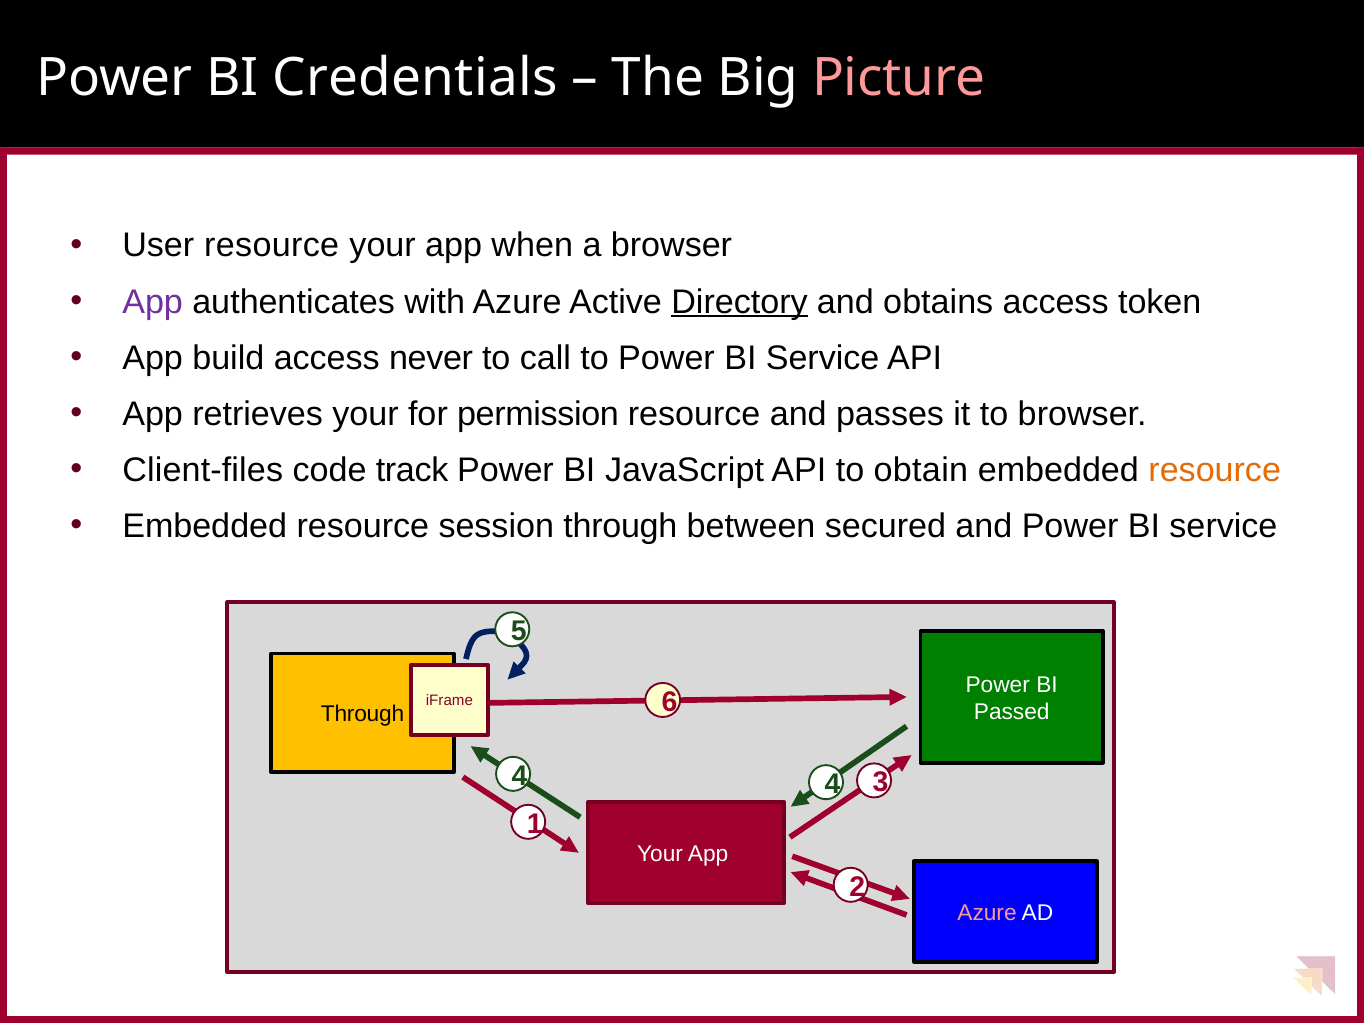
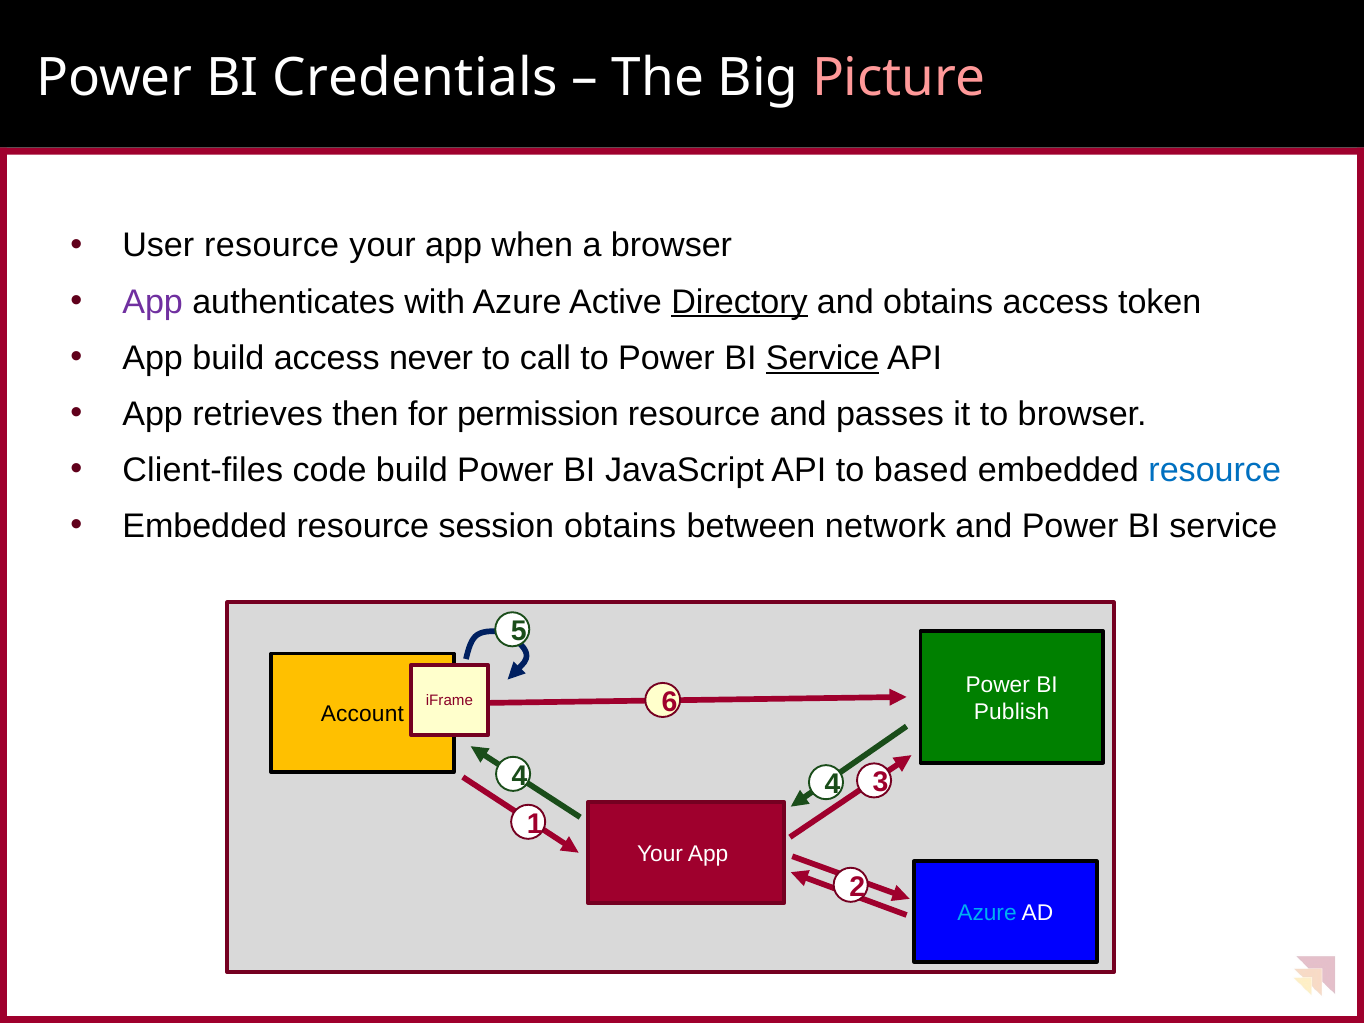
Service underline: none -> present (823, 358)
retrieves your: your -> then (365, 414)
code track: track -> build (412, 470)
obtain: obtain -> based (921, 470)
resource colour: orange -> blue (1215, 470)
session through: through -> obtains (620, 526)
secured: secured -> network (885, 526)
Passed: Passed -> Publish (1012, 712)
Through: Through -> Account (362, 714)
Azure colour: pink -> light blue (987, 913)
